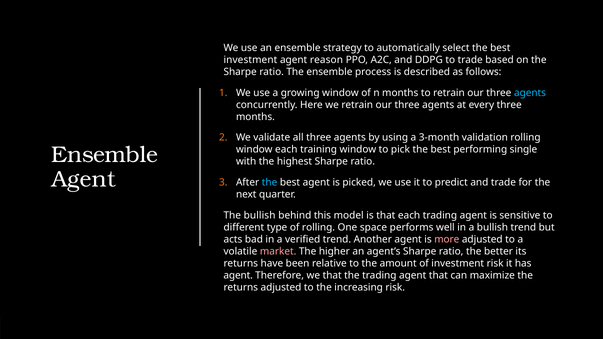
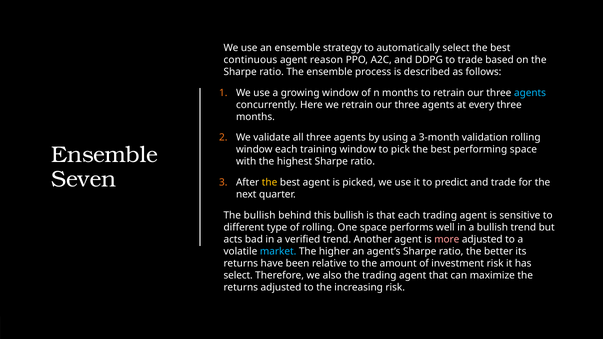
investment: investment -> continuous (250, 60)
performing single: single -> space (523, 150)
Agent: Agent -> Seven (84, 179)
the colour: light blue -> yellow (270, 183)
this model: model -> bullish (349, 215)
market colour: pink -> light blue (278, 252)
agent: agent -> select (238, 276)
we that: that -> also (332, 276)
